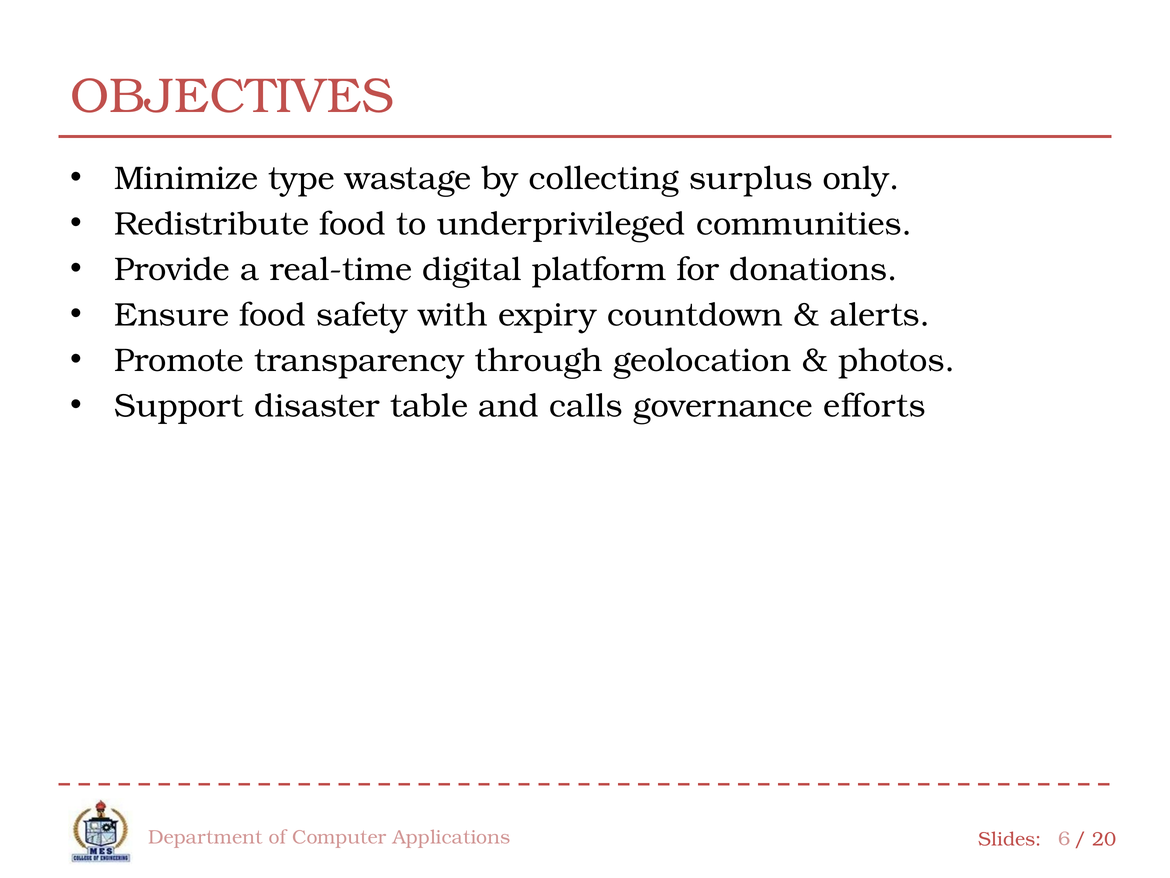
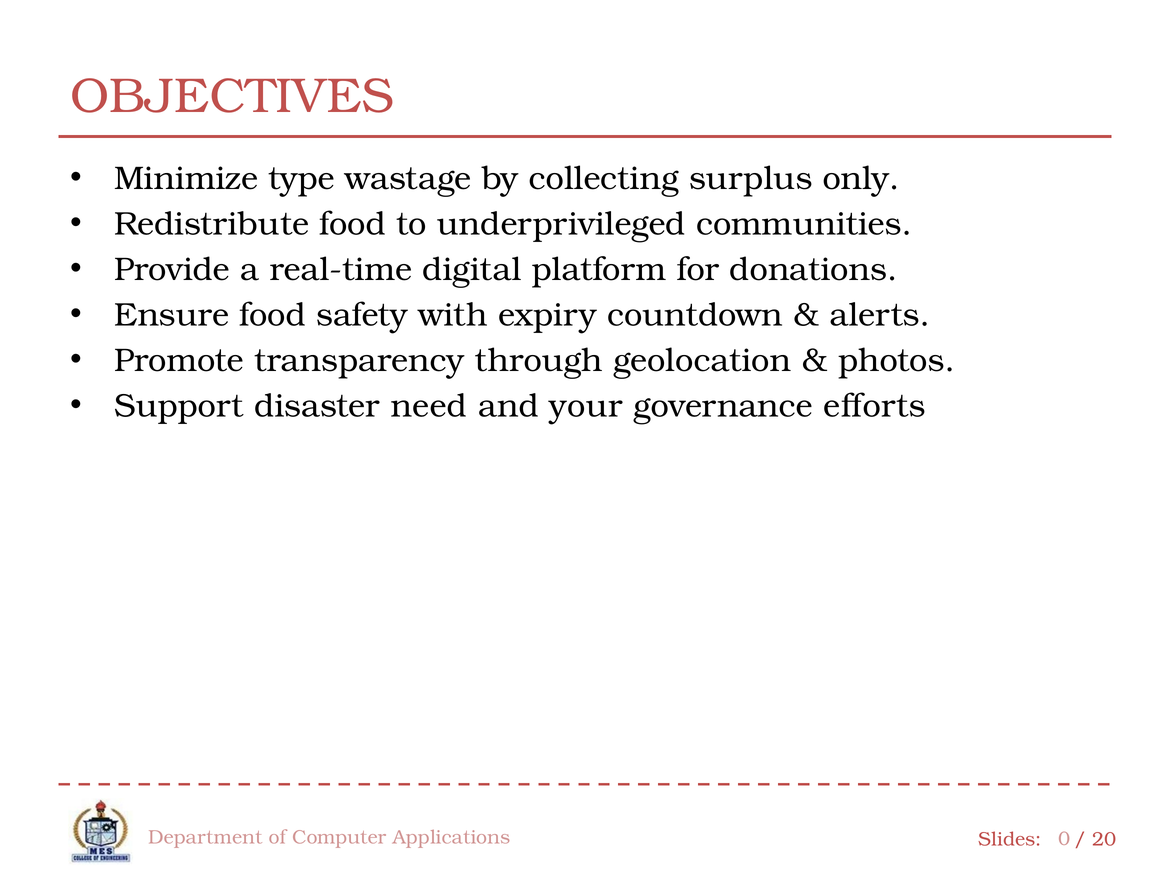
table: table -> need (429, 406)
calls: calls -> your (586, 406)
6: 6 -> 0 (1065, 838)
